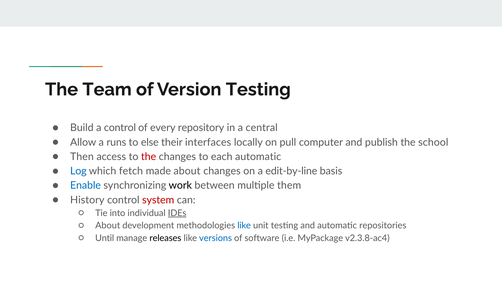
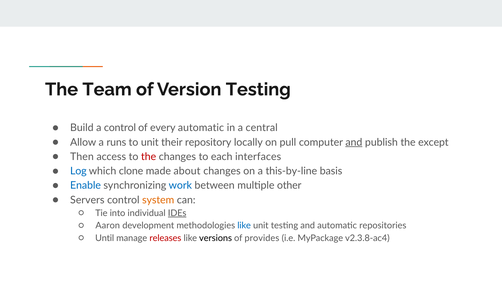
every repository: repository -> automatic (201, 128)
to else: else -> unit (150, 142)
interfaces: interfaces -> repository (208, 142)
and underline: none -> present (354, 142)
school: school -> except (433, 142)
each automatic: automatic -> interfaces (258, 157)
fetch: fetch -> clone (131, 171)
edit-by-line: edit-by-line -> this-by-line (291, 171)
work colour: black -> blue (180, 186)
them: them -> other (289, 186)
History: History -> Servers (87, 200)
system colour: red -> orange (158, 200)
About: About -> Aaron (108, 226)
releases colour: black -> red (165, 238)
versions colour: blue -> black (216, 238)
software: software -> provides (262, 238)
